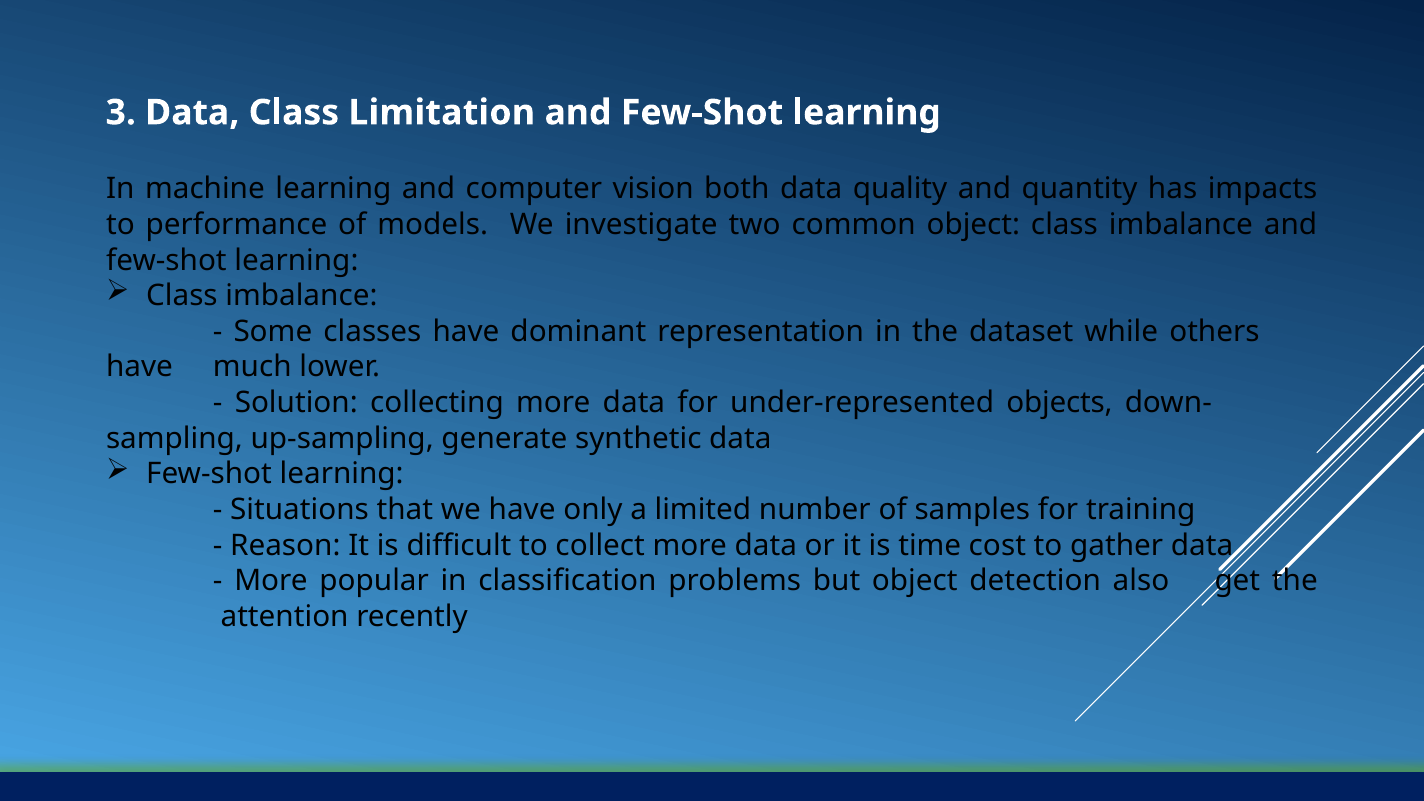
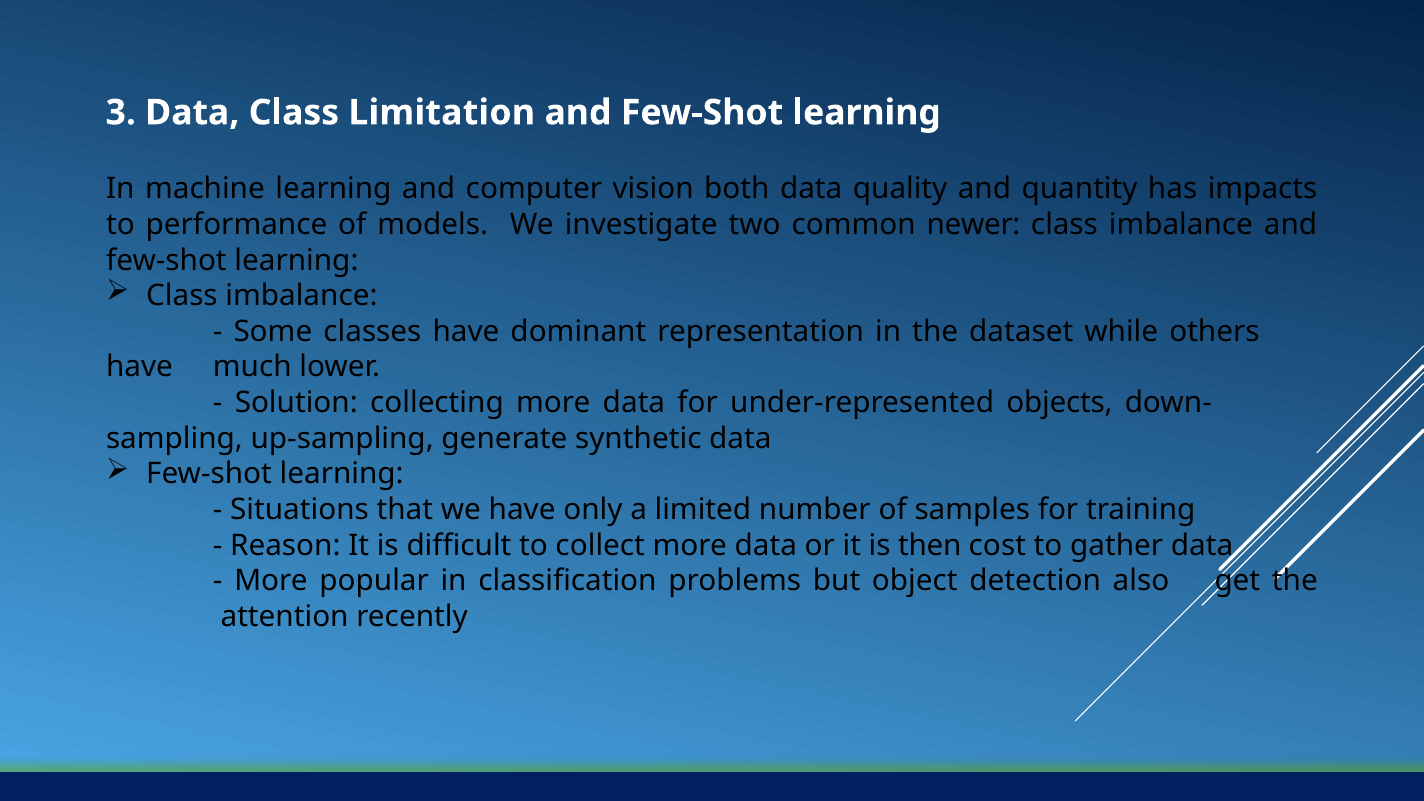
common object: object -> newer (973, 225)
time: time -> then (930, 545)
